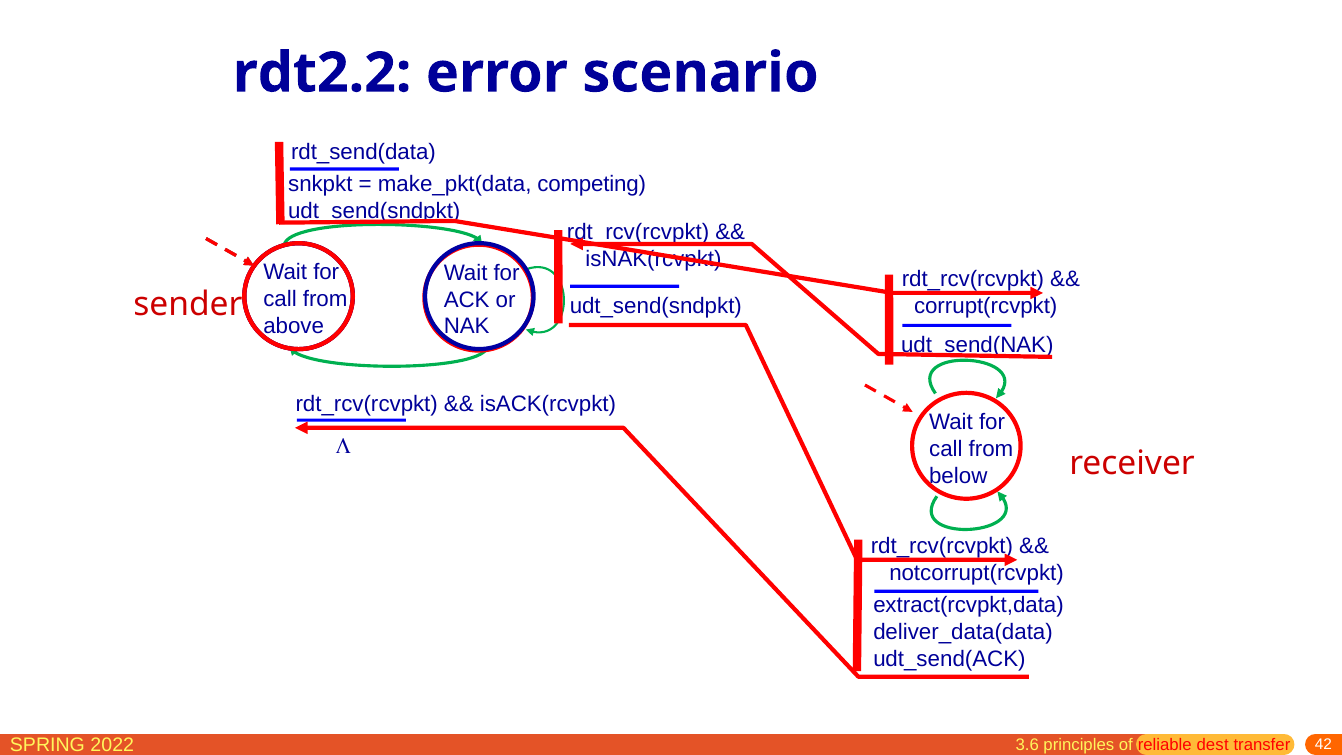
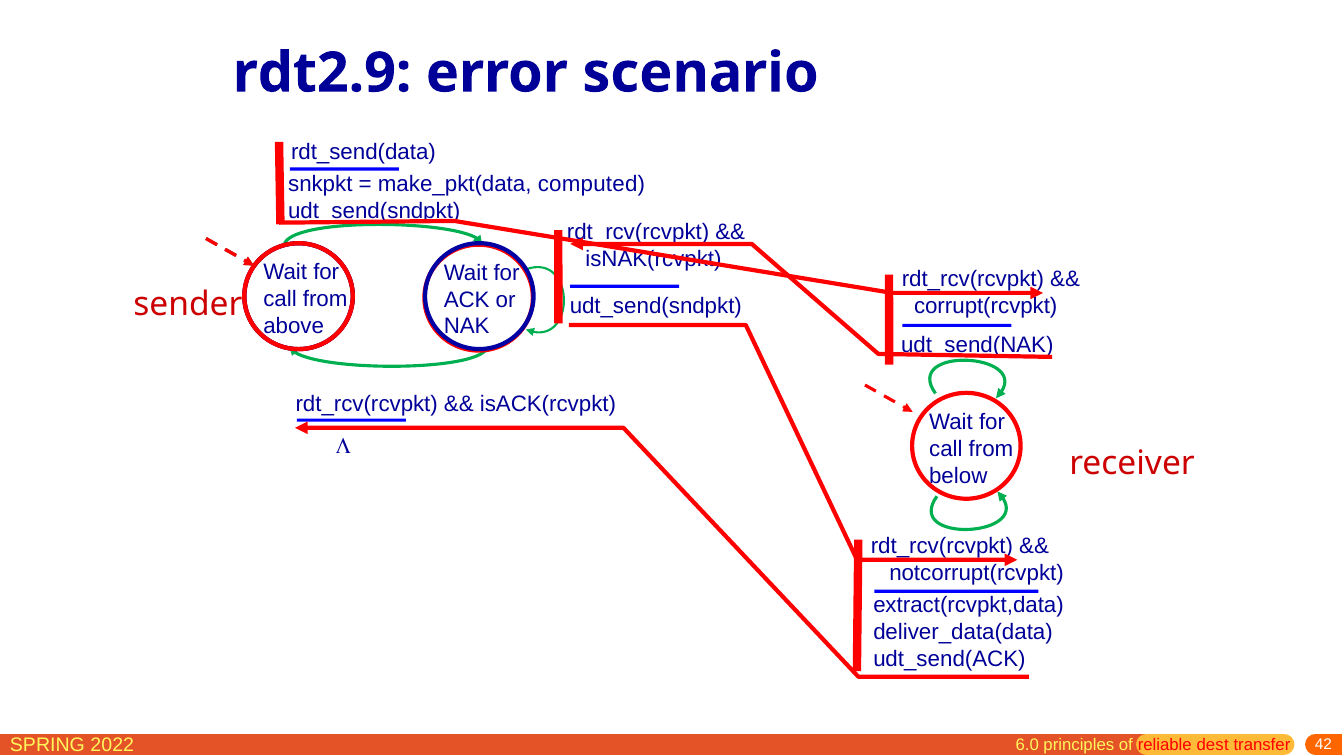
rdt2.2: rdt2.2 -> rdt2.9 (322, 73)
competing: competing -> computed (591, 184)
3.6: 3.6 -> 6.0 (1027, 745)
